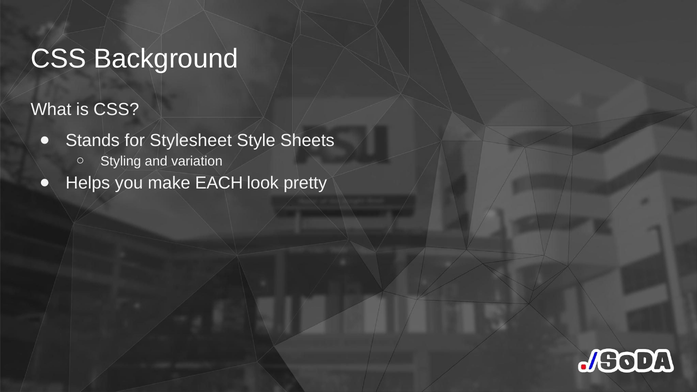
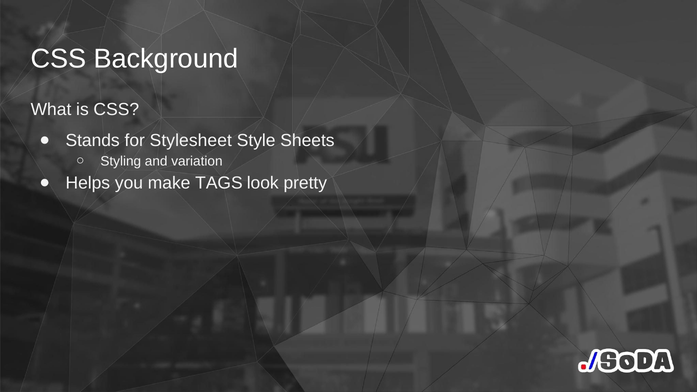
EACH: EACH -> TAGS (219, 183)
